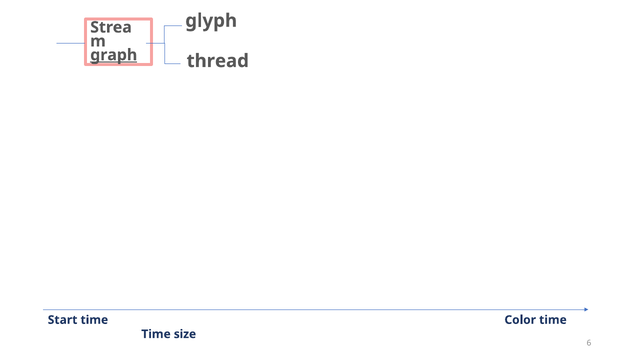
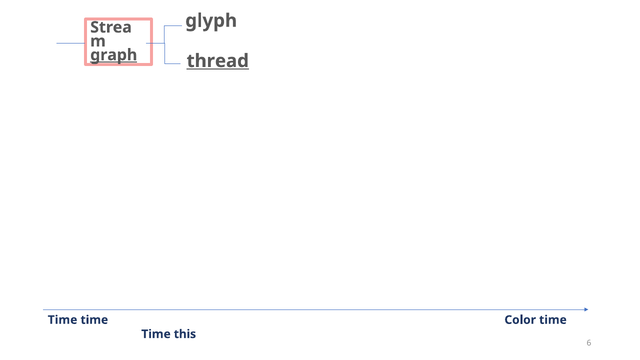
thread underline: none -> present (218, 61)
Start: Start -> Time (63, 320)
size: size -> this (185, 334)
